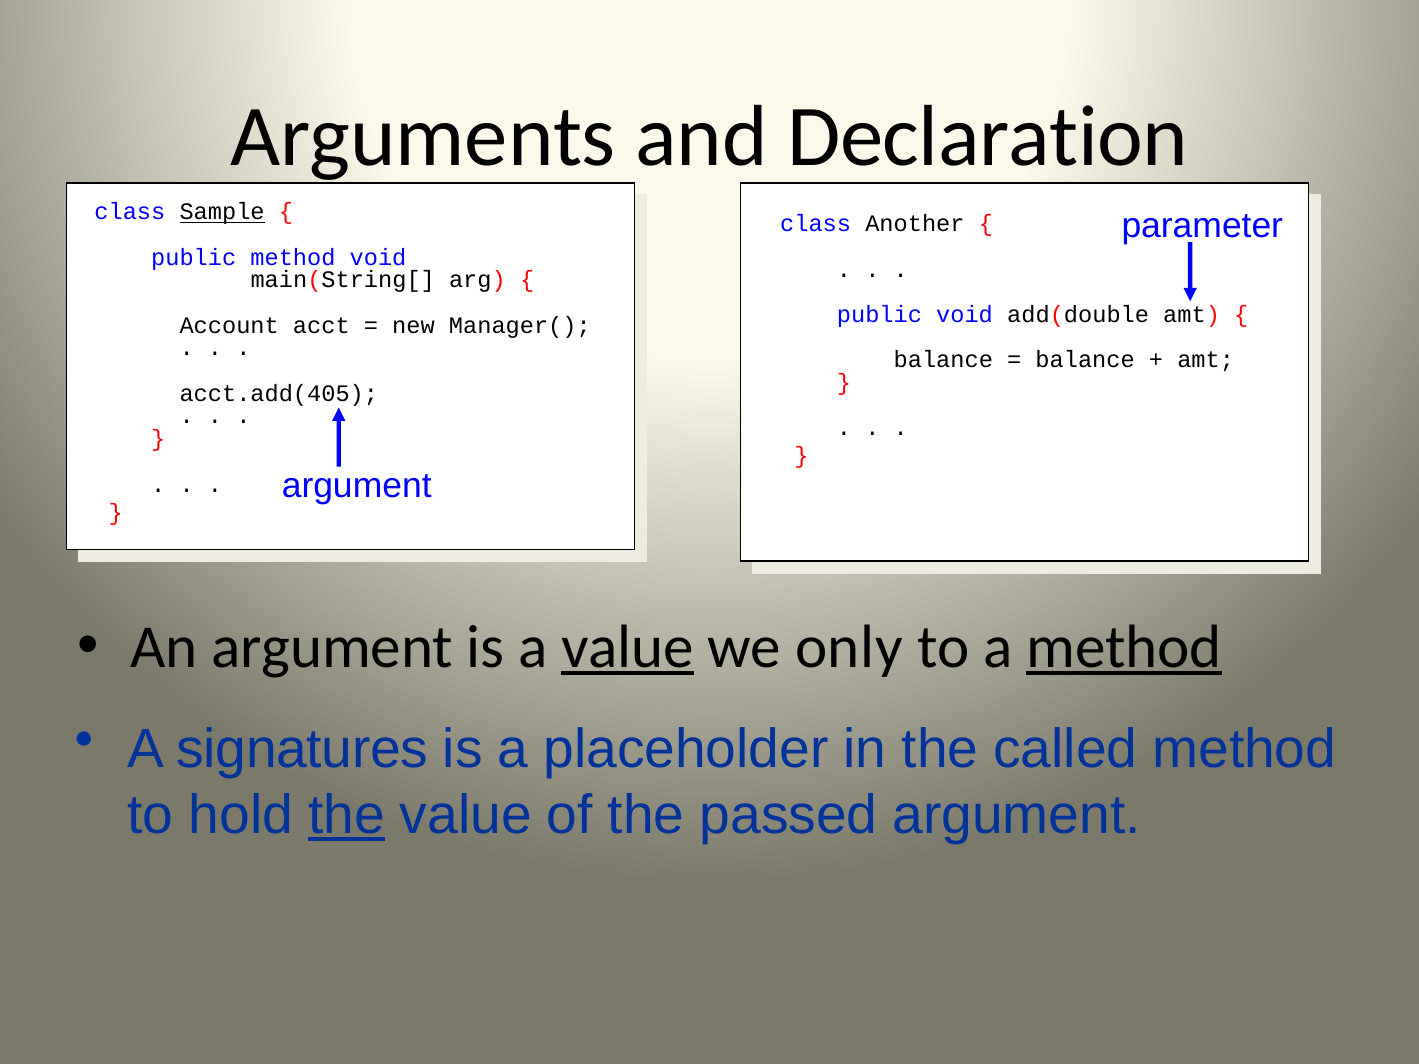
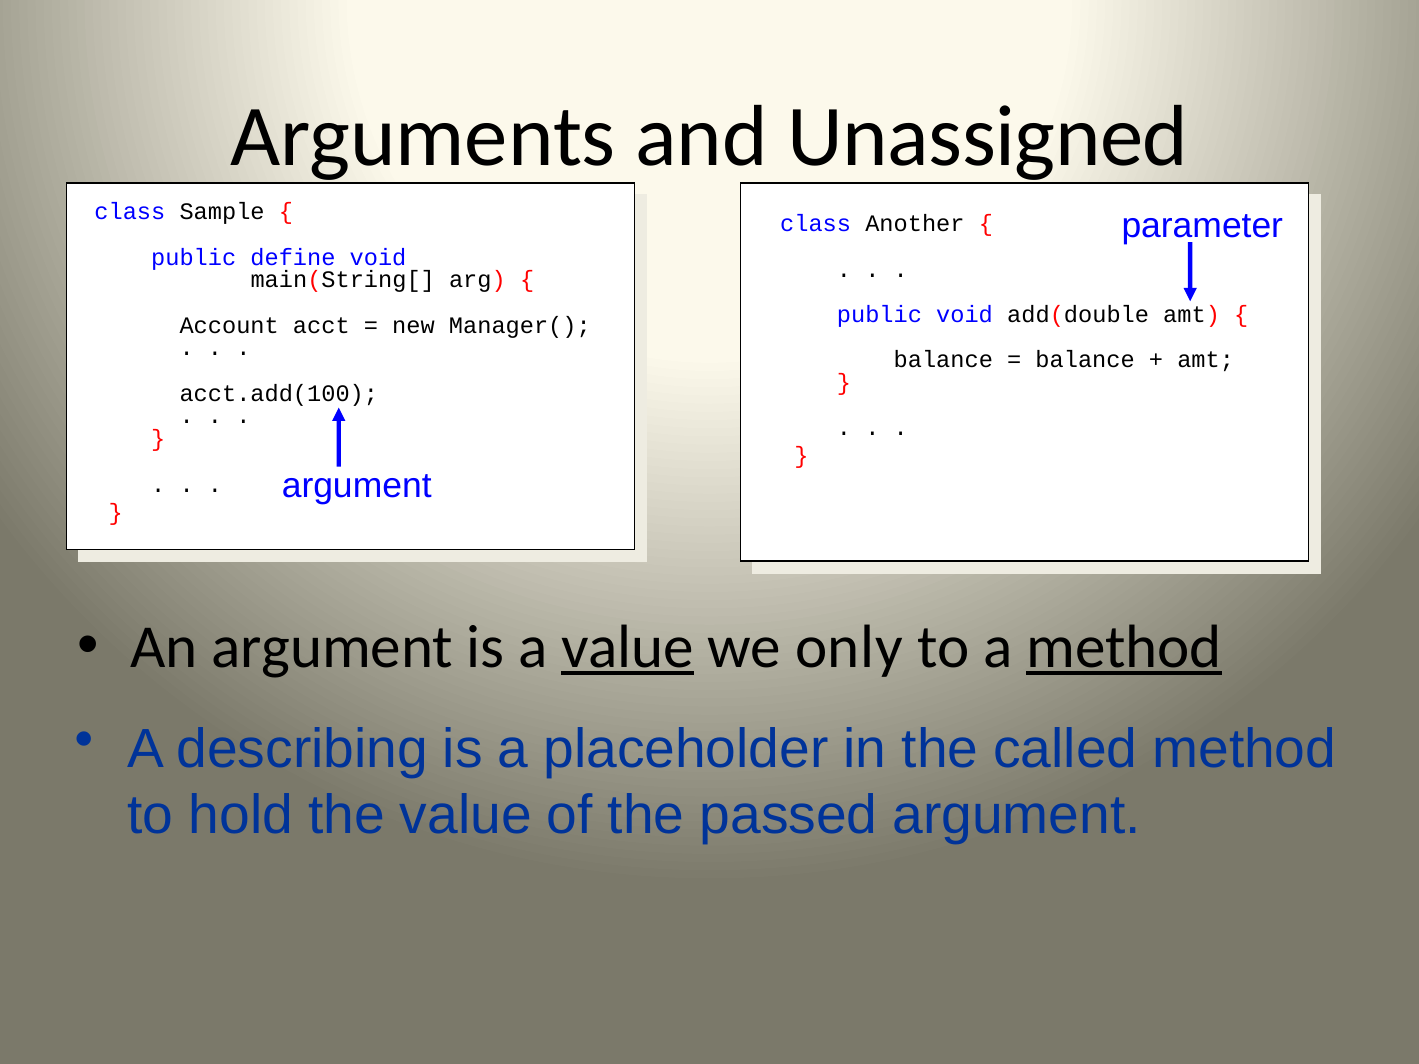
Declaration: Declaration -> Unassigned (988, 137)
Sample underline: present -> none (222, 212)
public method: method -> define (293, 258)
acct.add(405: acct.add(405 -> acct.add(100 (279, 394)
signatures: signatures -> describing (302, 749)
the underline: present -> none (347, 816)
